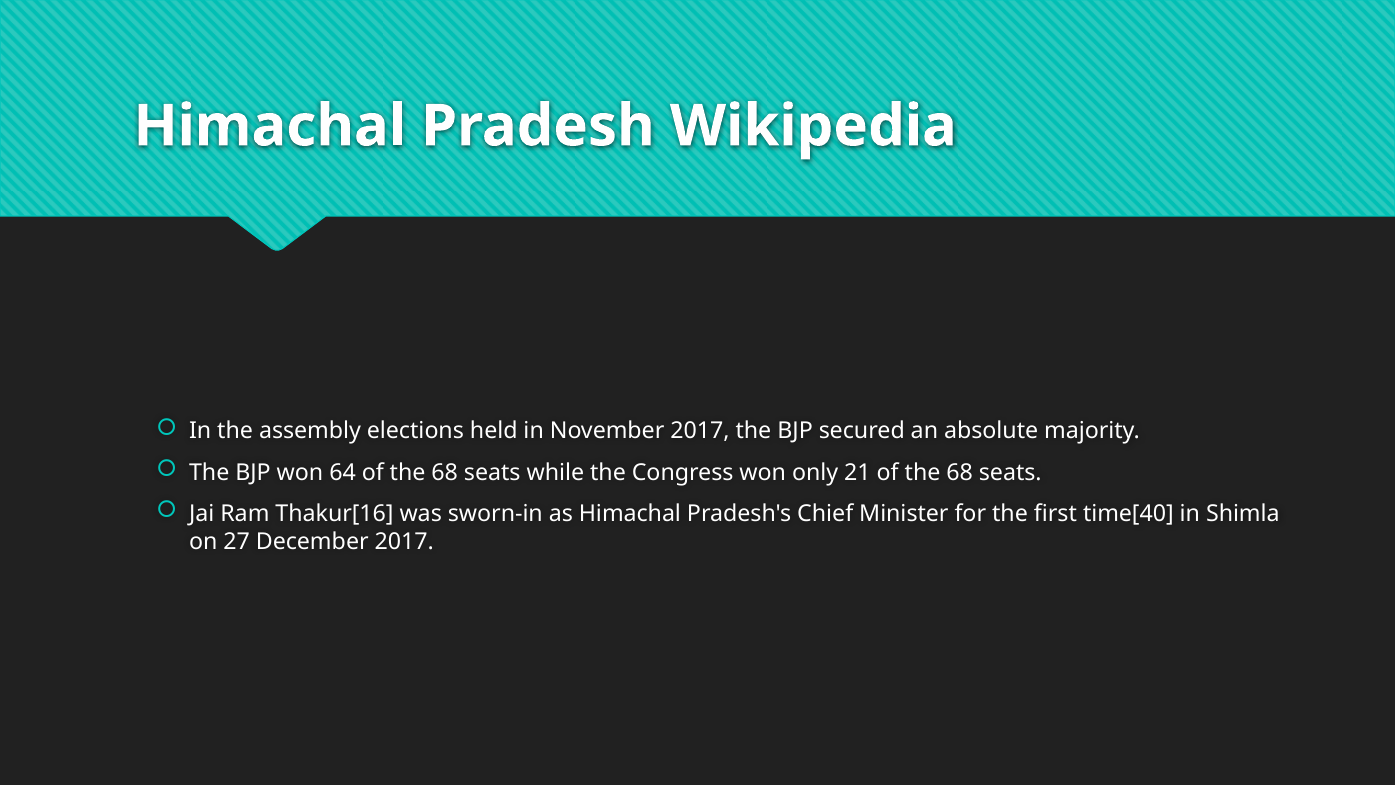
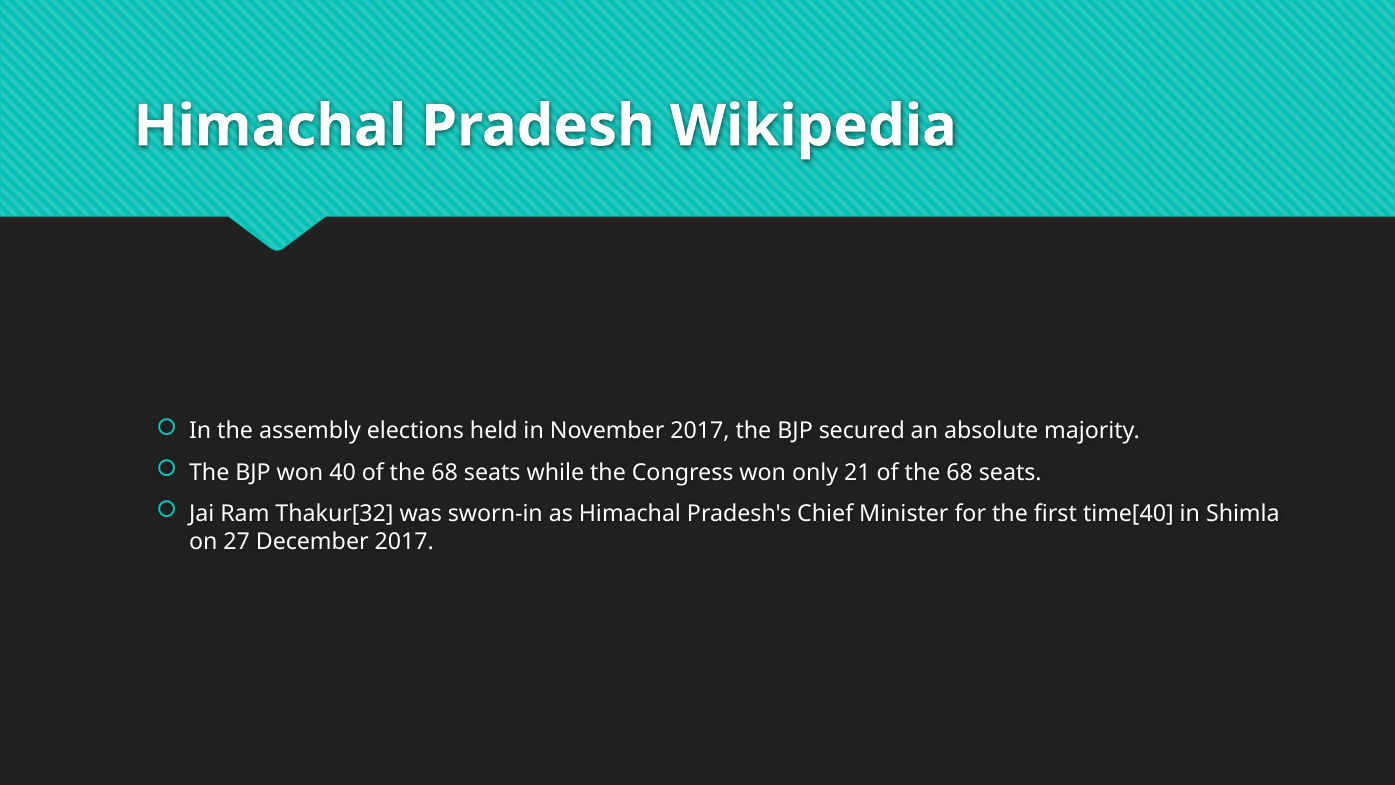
64: 64 -> 40 (343, 472)
Thakur[16: Thakur[16 -> Thakur[32 (335, 514)
